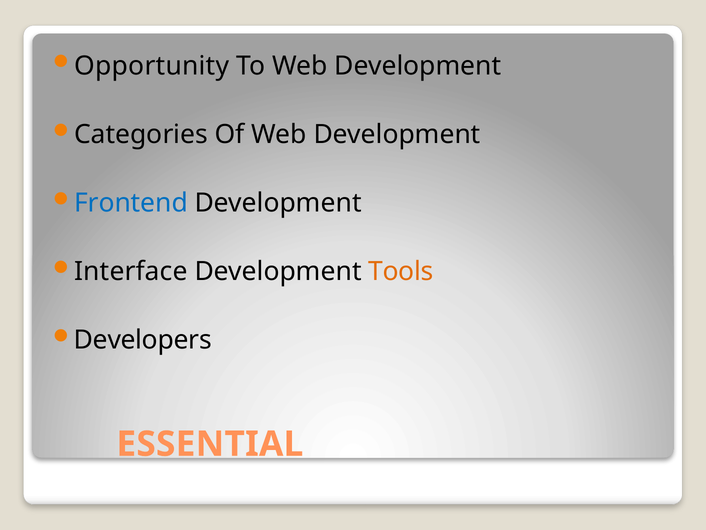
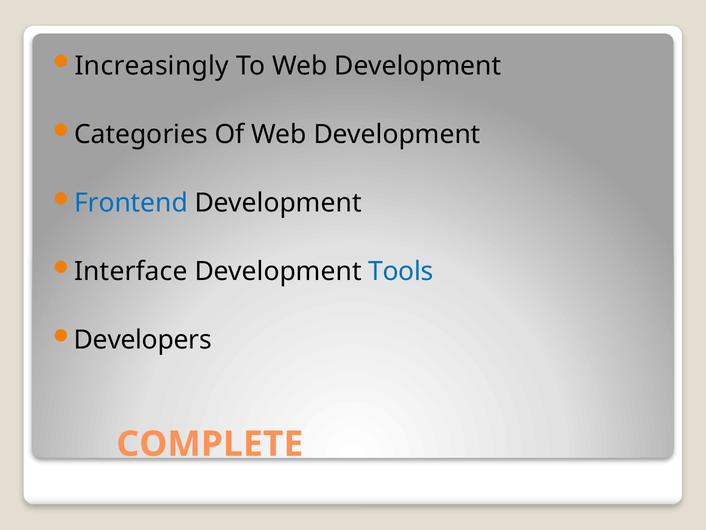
Opportunity: Opportunity -> Increasingly (152, 66)
Tools colour: orange -> blue (401, 271)
ESSENTIAL: ESSENTIAL -> COMPLETE (210, 444)
